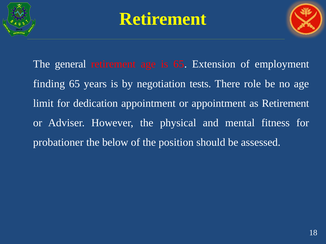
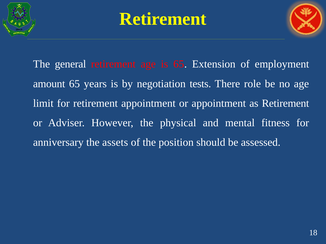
finding: finding -> amount (49, 84)
for dedication: dedication -> retirement (95, 103)
probationer: probationer -> anniversary (58, 143)
below: below -> assets (115, 143)
